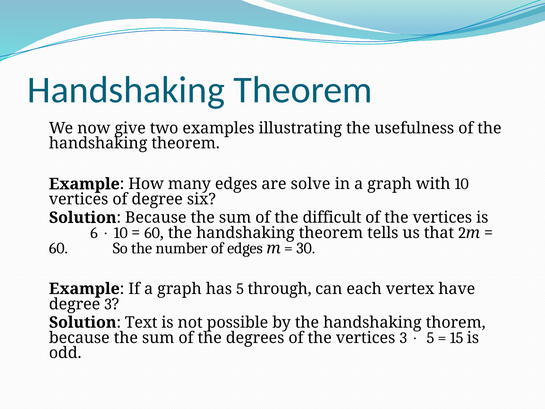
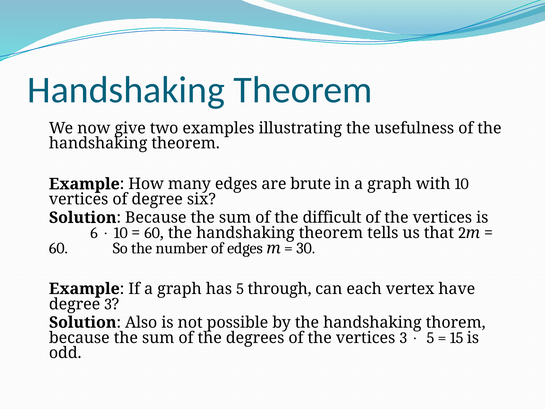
solve: solve -> brute (311, 184)
Text: Text -> Also (141, 322)
